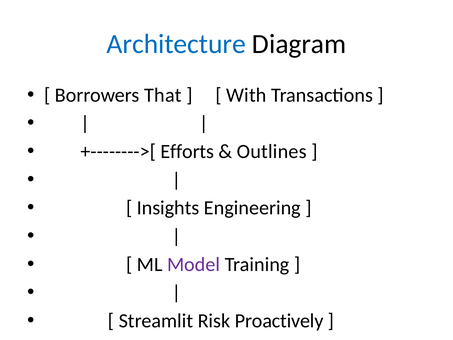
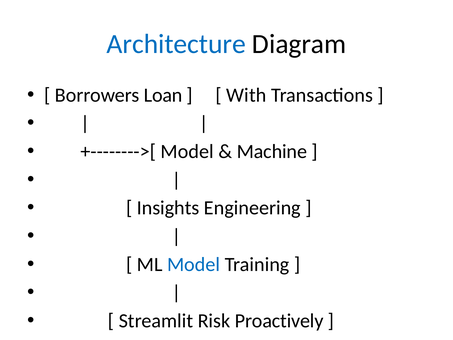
That: That -> Loan (163, 95)
Efforts: Efforts -> Model (187, 151)
Outlines: Outlines -> Machine (272, 151)
Model colour: purple -> blue (194, 264)
